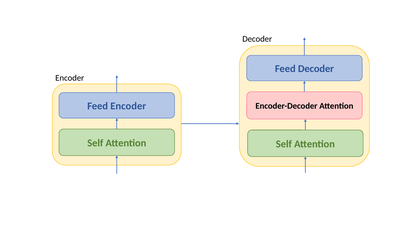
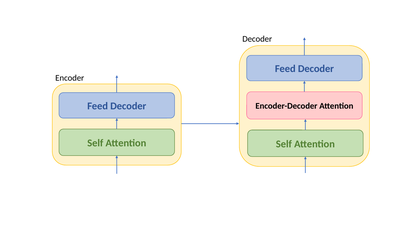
Encoder: Encoder -> Decoder (128, 106)
